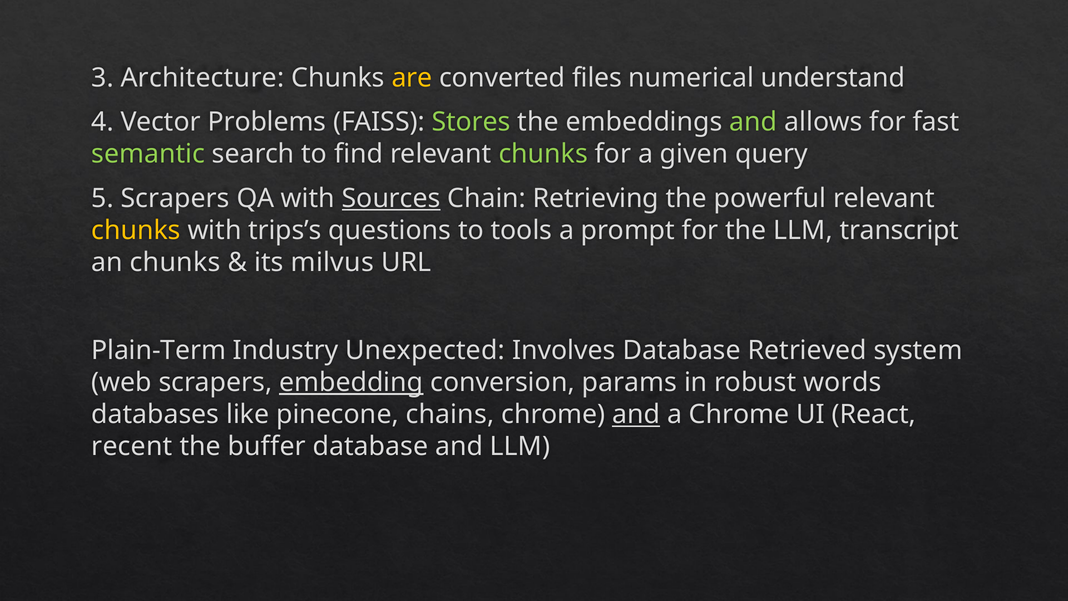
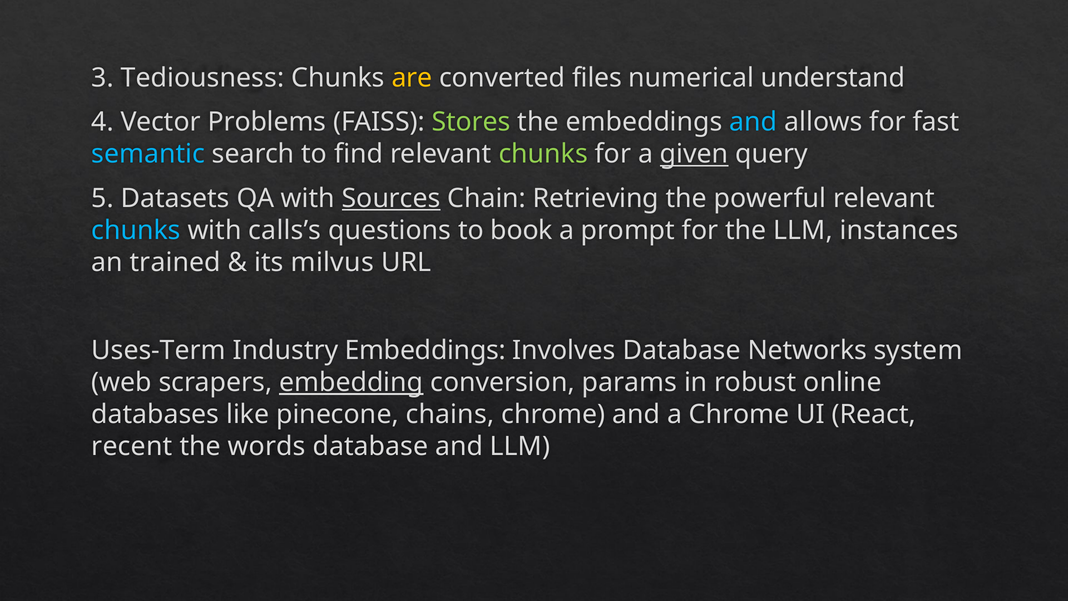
Architecture: Architecture -> Tediousness (202, 78)
and colour: light green -> light blue (753, 122)
semantic colour: light green -> light blue (148, 154)
given underline: none -> present (694, 154)
5 Scrapers: Scrapers -> Datasets (175, 198)
chunks colour: yellow -> light blue (136, 230)
trips’s: trips’s -> calls’s (285, 230)
tools: tools -> book (522, 230)
transcript: transcript -> instances (899, 230)
an chunks: chunks -> trained (175, 262)
Plain-Term: Plain-Term -> Uses-Term (159, 350)
Industry Unexpected: Unexpected -> Embeddings (425, 350)
Retrieved: Retrieved -> Networks (807, 350)
words: words -> online (842, 382)
and underline: present -> none (636, 414)
buffer: buffer -> words (267, 446)
